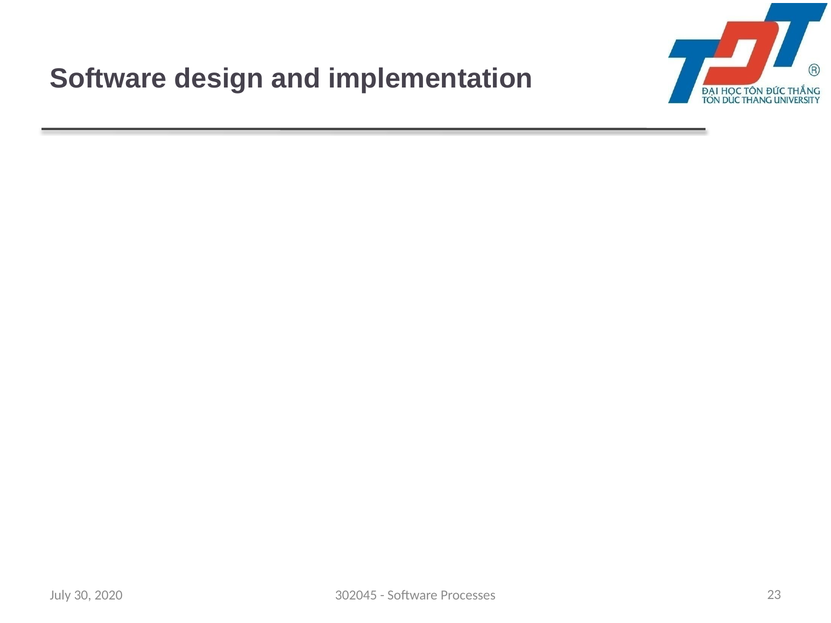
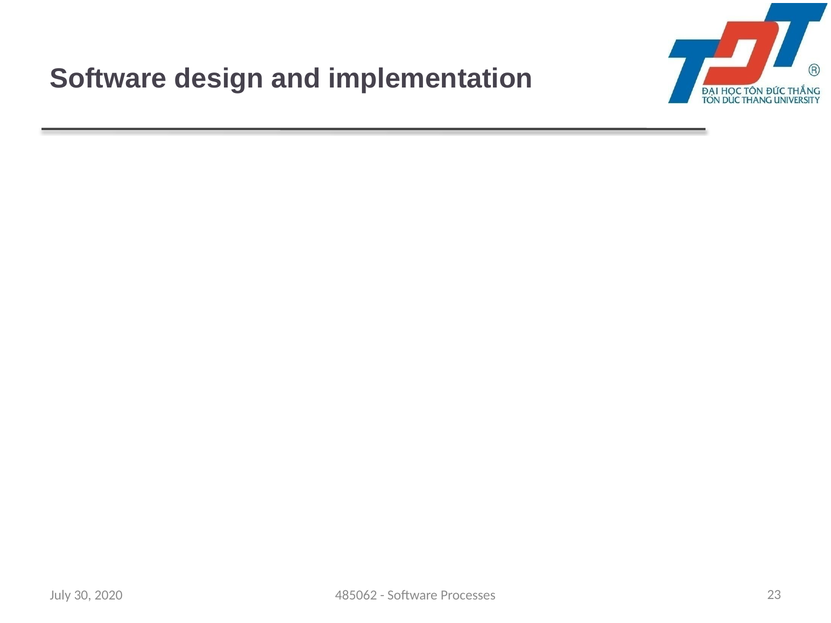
302045: 302045 -> 485062 (356, 595)
